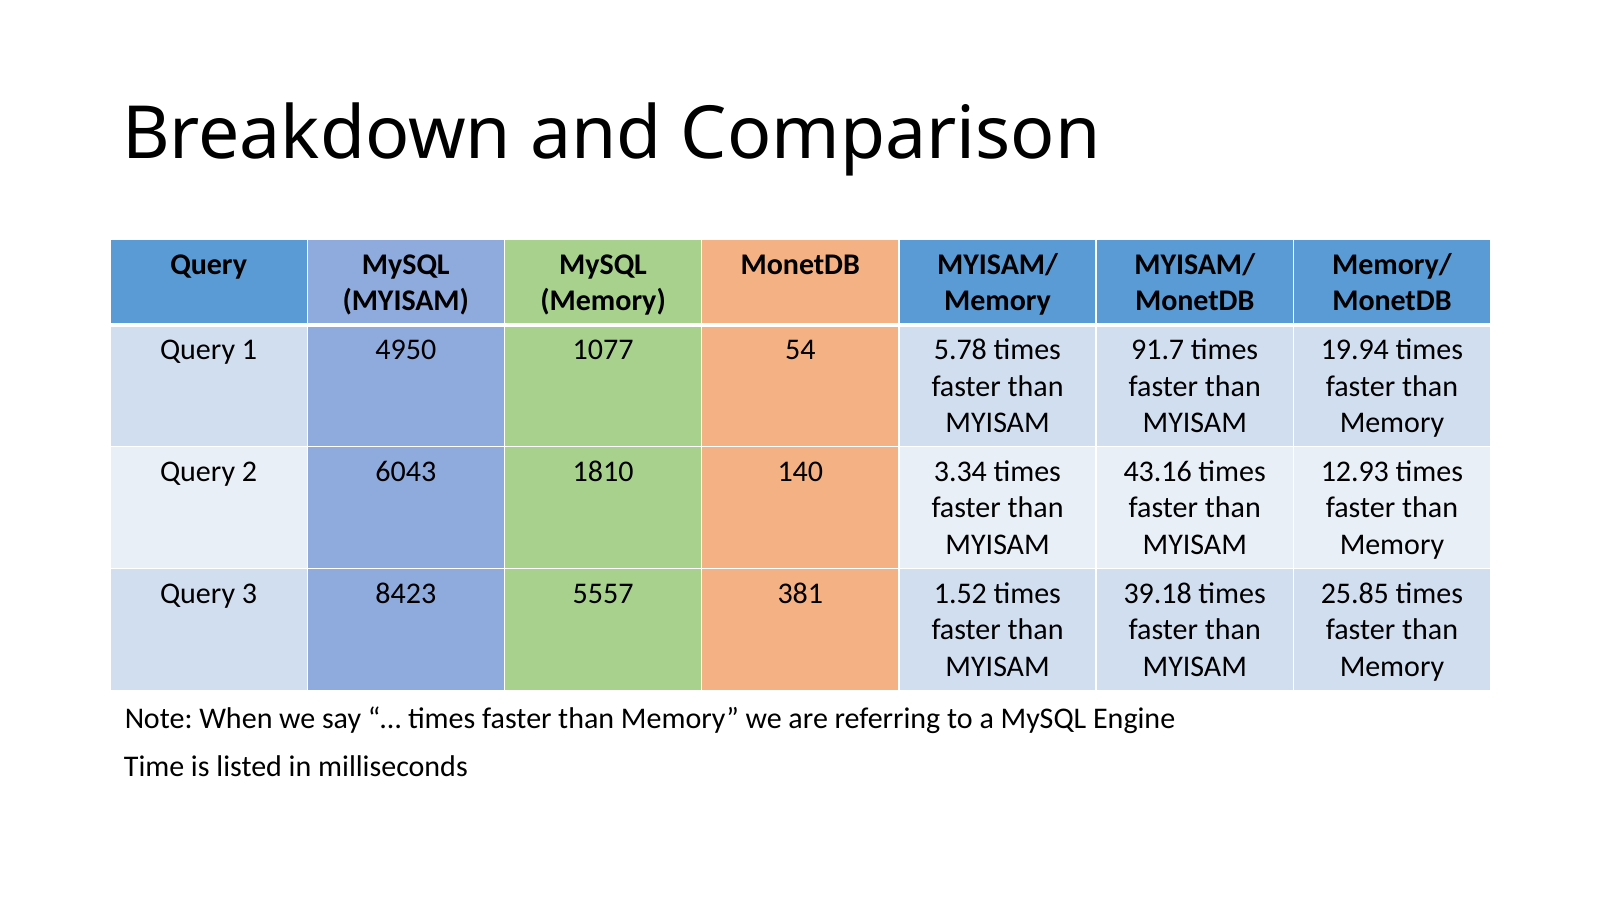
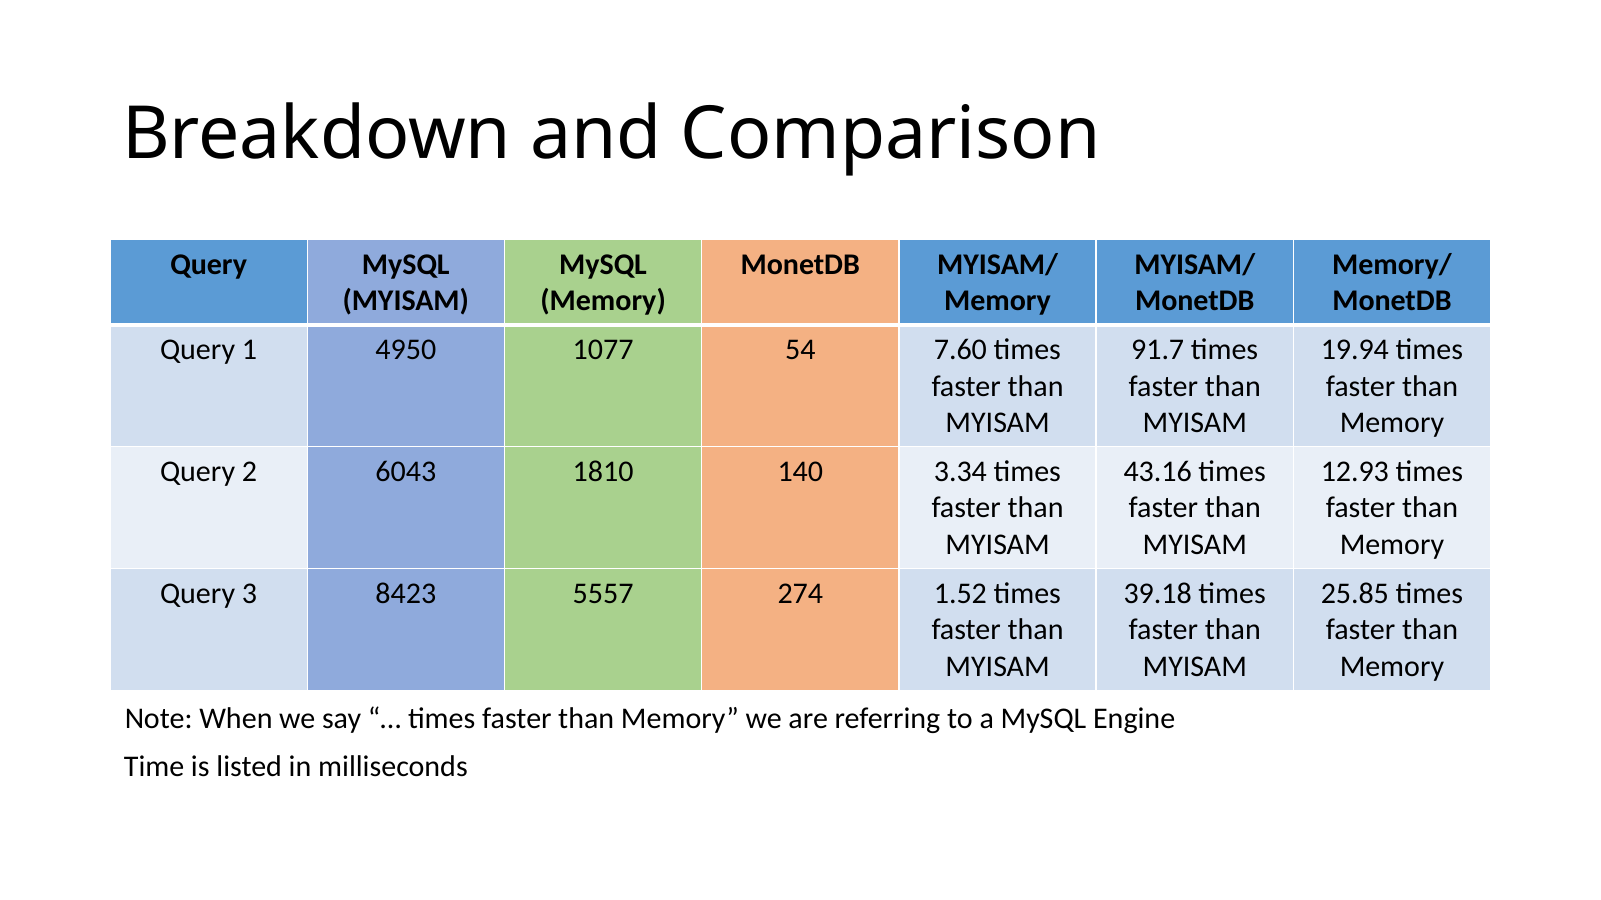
5.78: 5.78 -> 7.60 (960, 350)
381: 381 -> 274 (800, 594)
